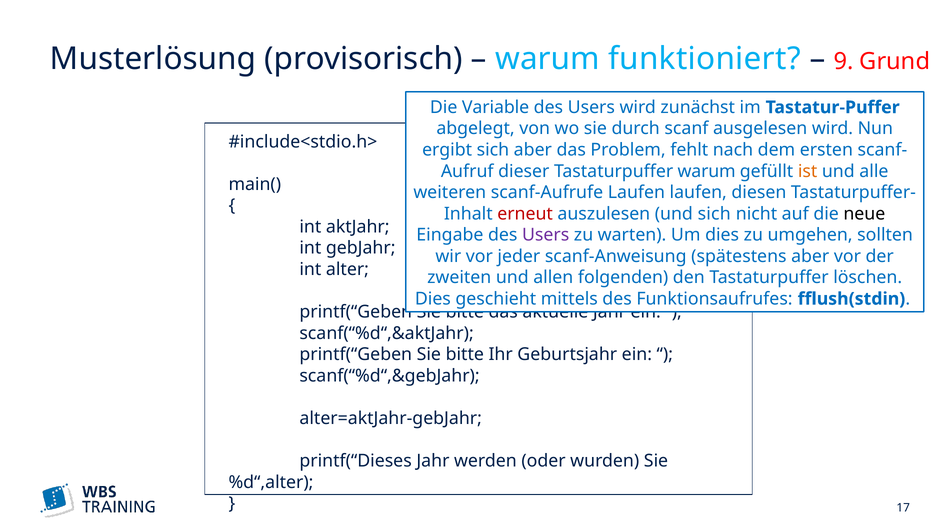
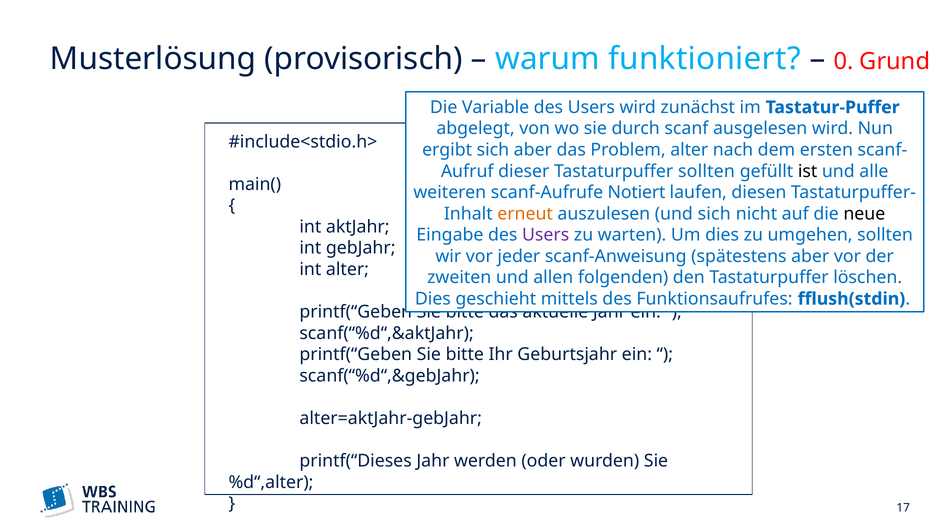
9: 9 -> 0 (843, 61)
Problem fehlt: fehlt -> alter (689, 150)
Tastaturpuffer warum: warum -> sollten (706, 171)
ist colour: orange -> black (808, 171)
scanf-Aufrufe Laufen: Laufen -> Notiert (637, 193)
erneut colour: red -> orange (525, 214)
